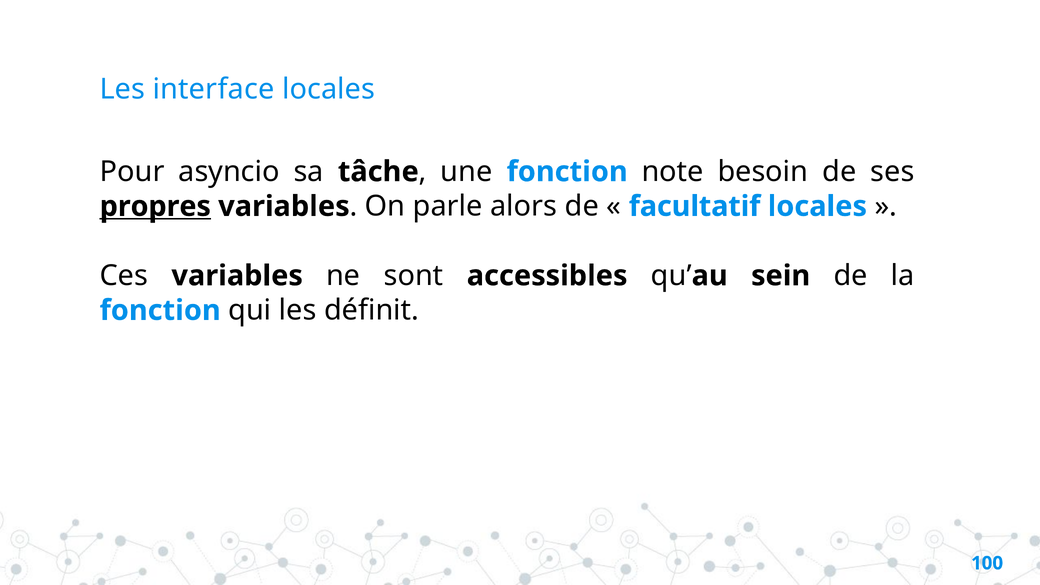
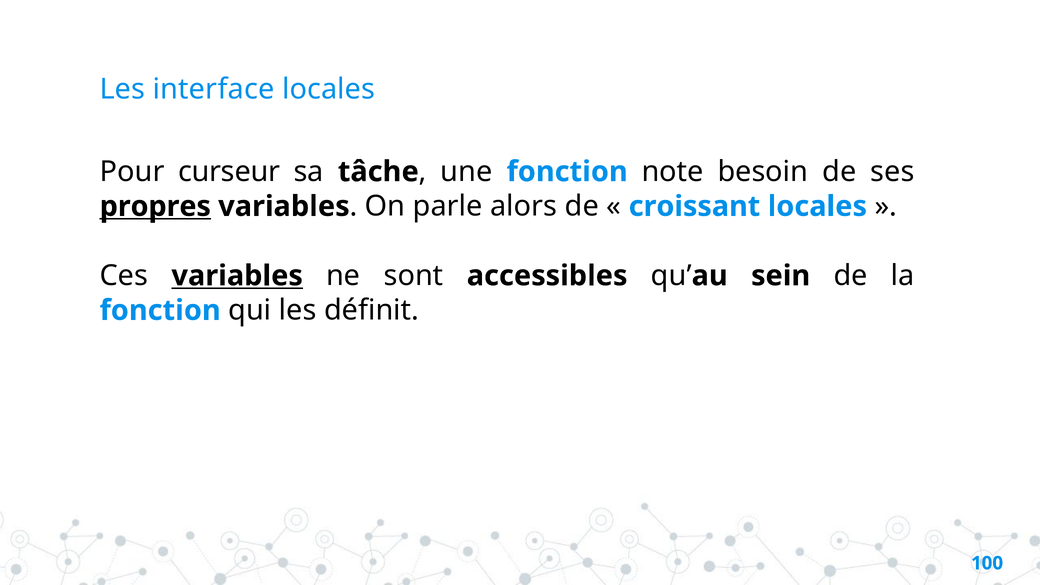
asyncio: asyncio -> curseur (229, 172)
facultatif: facultatif -> croissant (694, 206)
variables underline: none -> present (237, 276)
